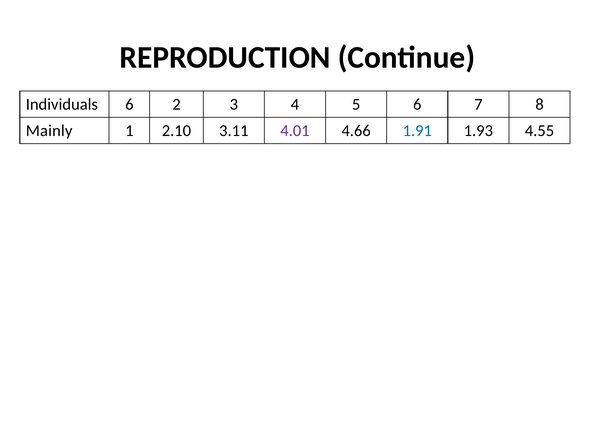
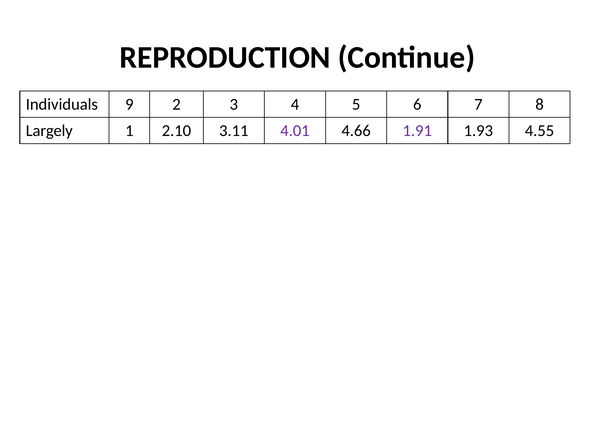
Individuals 6: 6 -> 9 (129, 104)
Mainly: Mainly -> Largely (49, 130)
1.91 colour: blue -> purple (417, 130)
